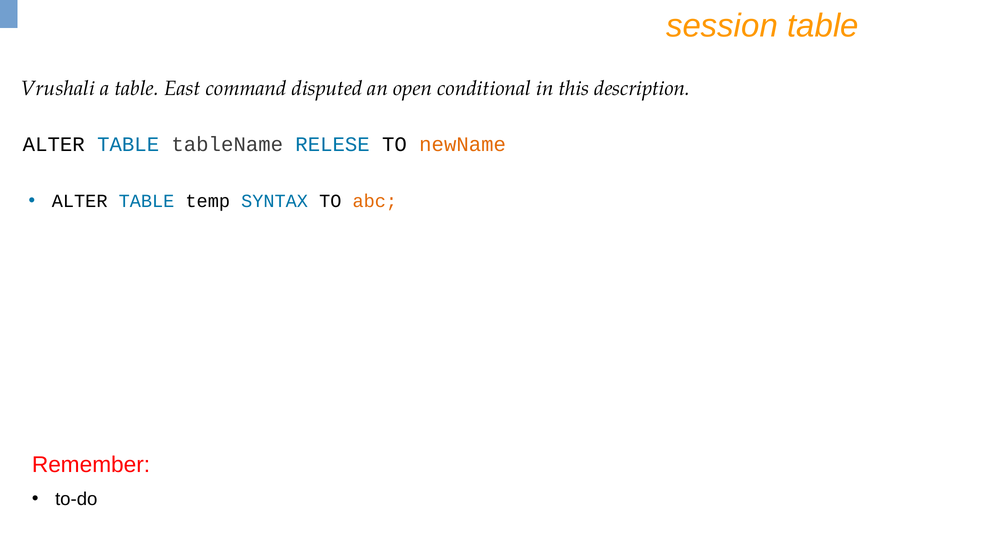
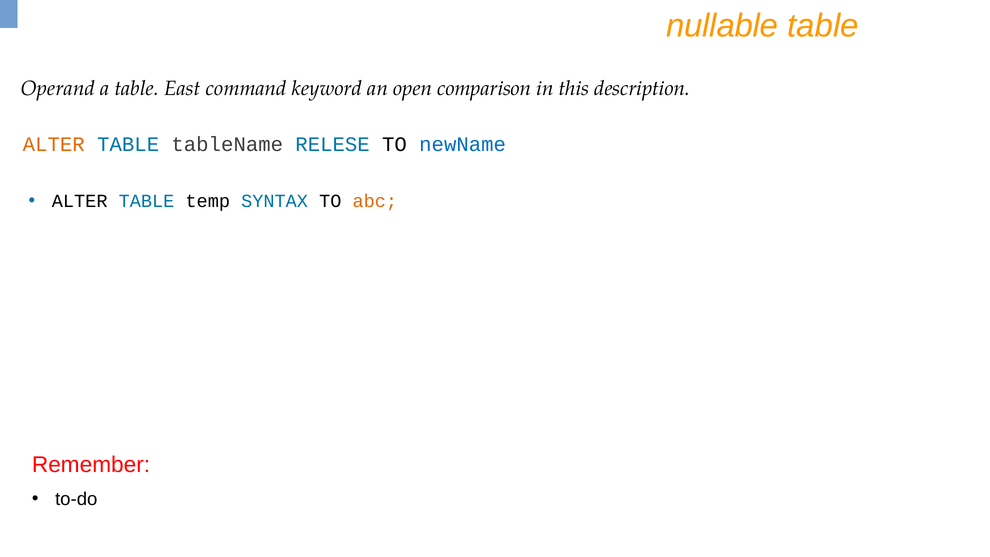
session: session -> nullable (722, 26)
Vrushali: Vrushali -> Operand (58, 89)
disputed: disputed -> keyword (327, 89)
conditional: conditional -> comparison (484, 89)
ALTER colour: black -> orange (54, 144)
newName colour: orange -> blue (463, 144)
